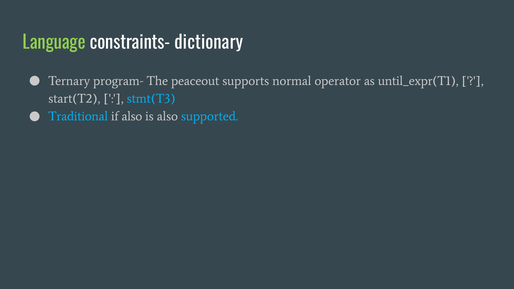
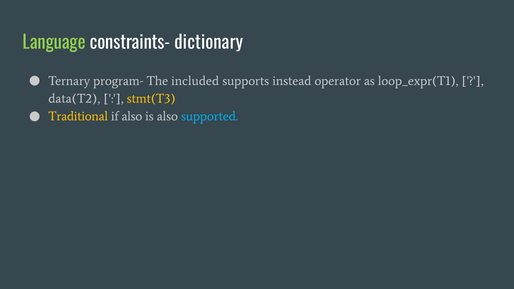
peaceout: peaceout -> included (195, 81)
normal: normal -> instead (292, 81)
until_expr(T1: until_expr(T1 -> loop_expr(T1 (418, 81)
start(T2: start(T2 -> data(T2 (74, 99)
stmt(T3 colour: light blue -> yellow (151, 99)
Traditional colour: light blue -> yellow (78, 116)
